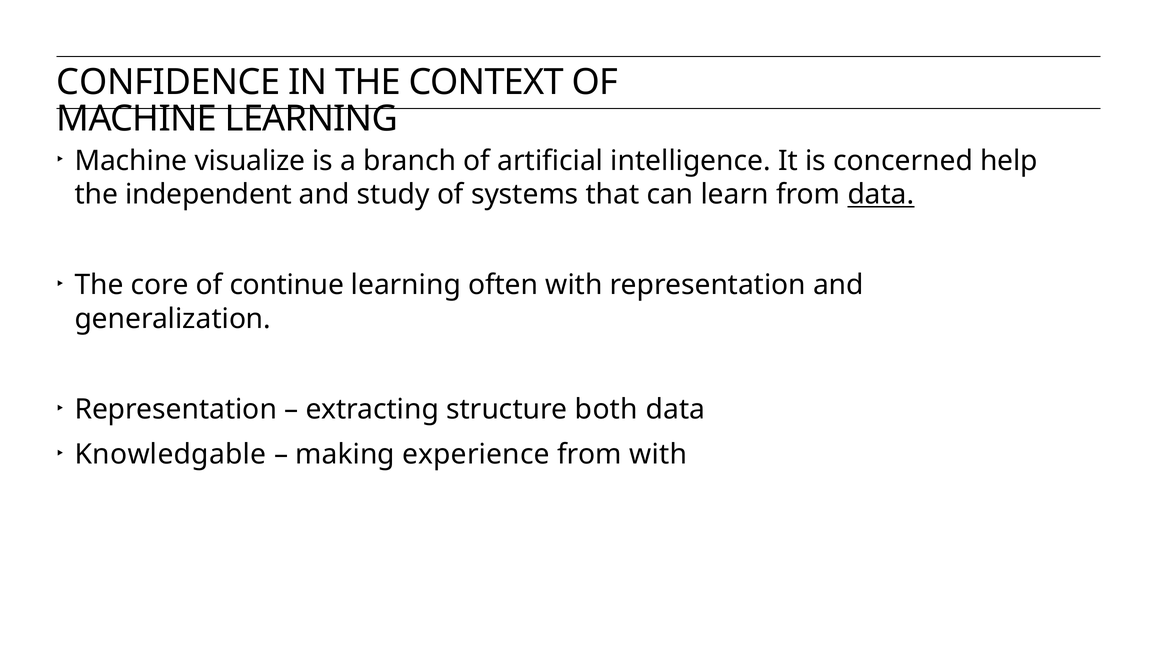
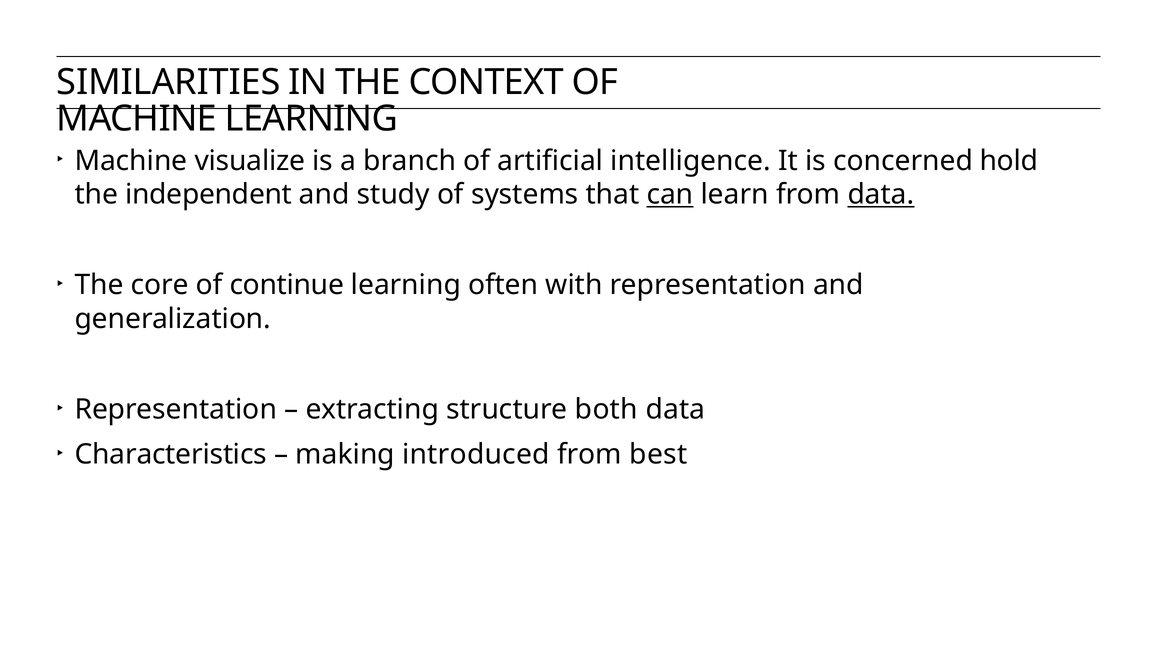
CONFIDENCE: CONFIDENCE -> SIMILARITIES (168, 83)
help: help -> hold (1009, 161)
can underline: none -> present (670, 195)
Knowledgable: Knowledgable -> Characteristics (171, 454)
experience: experience -> introduced (476, 454)
from with: with -> best (658, 454)
